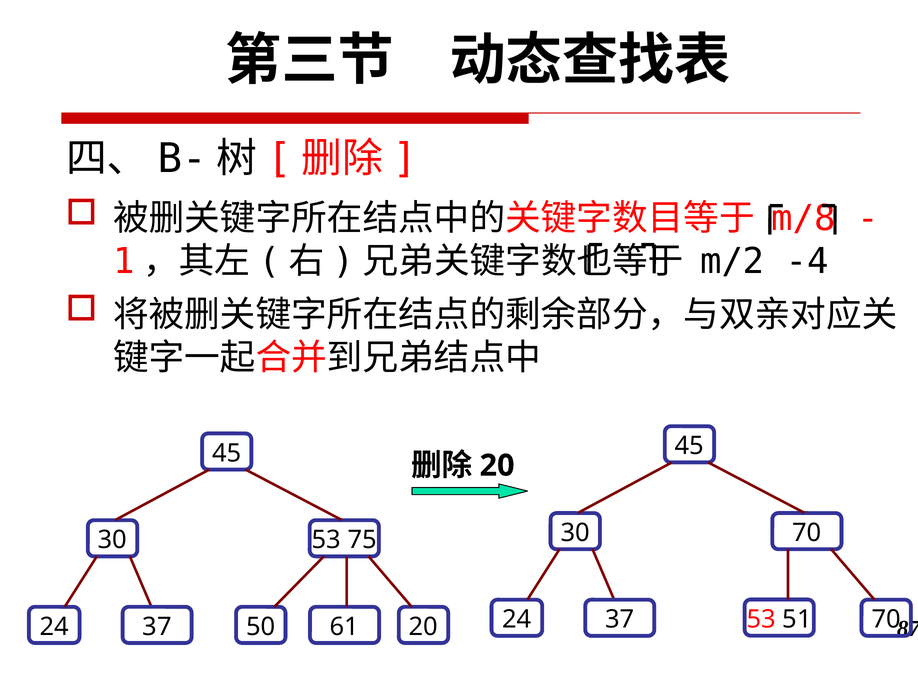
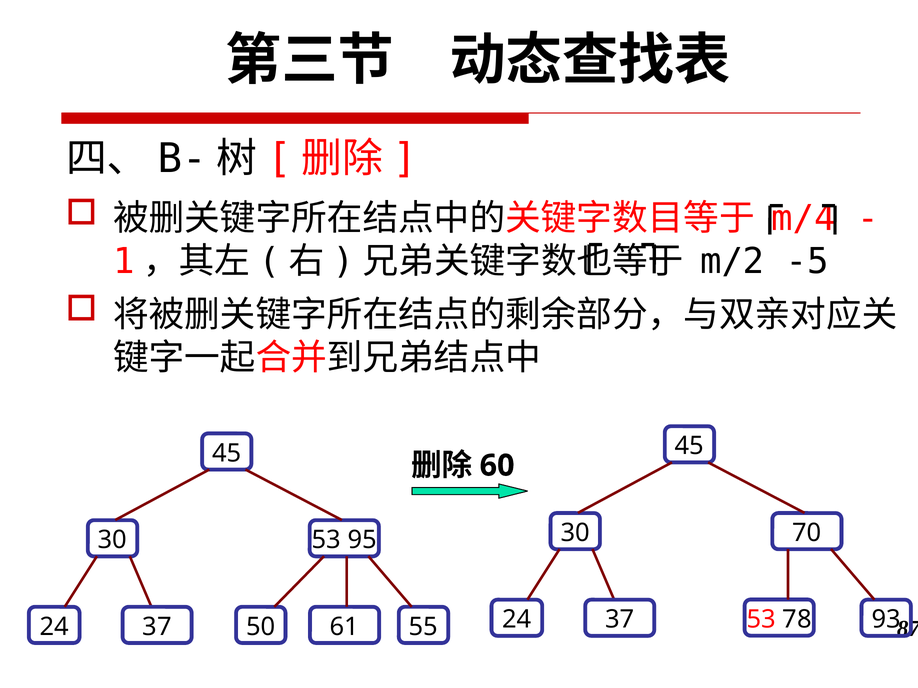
m/8: m/8 -> m/4 (803, 219)
-4: -4 -> -5 (807, 262)
20: 20 -> 60 (497, 466)
75: 75 -> 95 (362, 540)
51: 51 -> 78 (797, 620)
24 70: 70 -> 93 (886, 620)
50 20: 20 -> 55 (423, 627)
